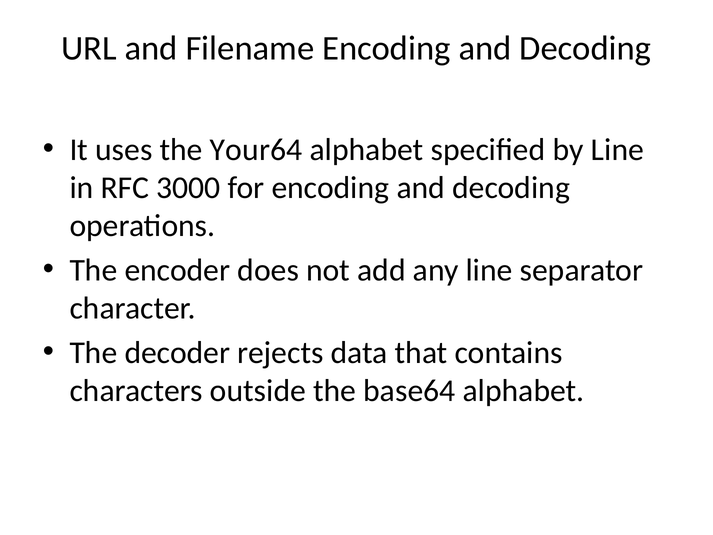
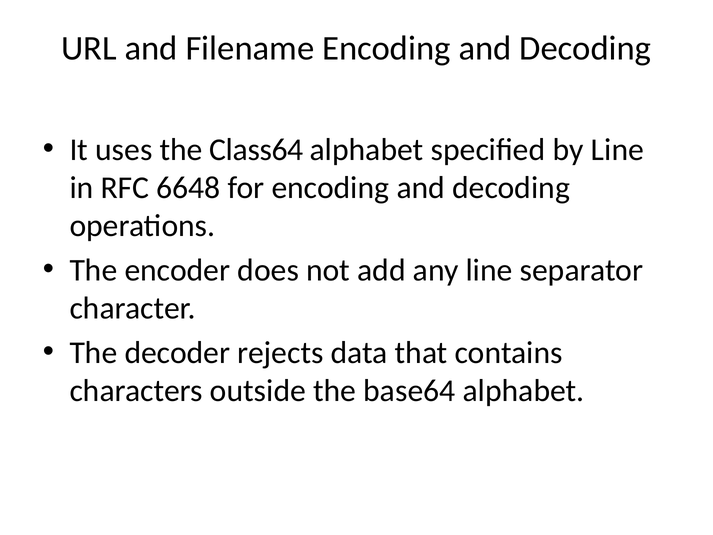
Your64: Your64 -> Class64 (256, 150)
3000: 3000 -> 6648 (188, 188)
